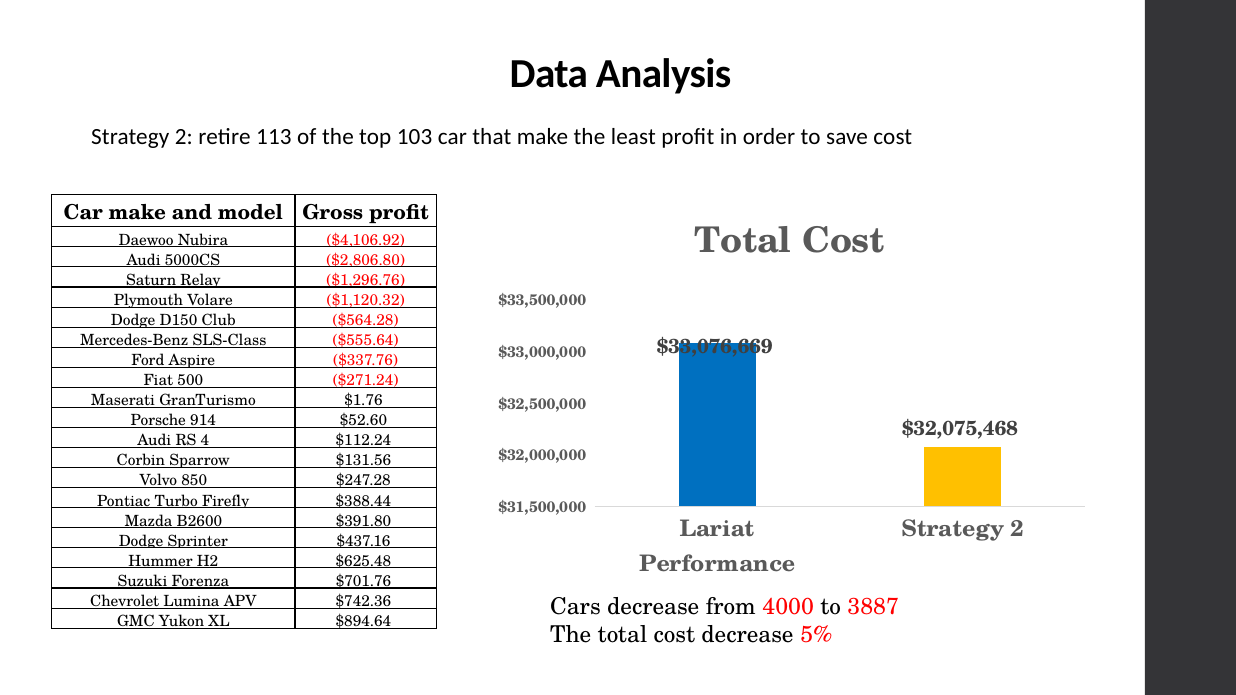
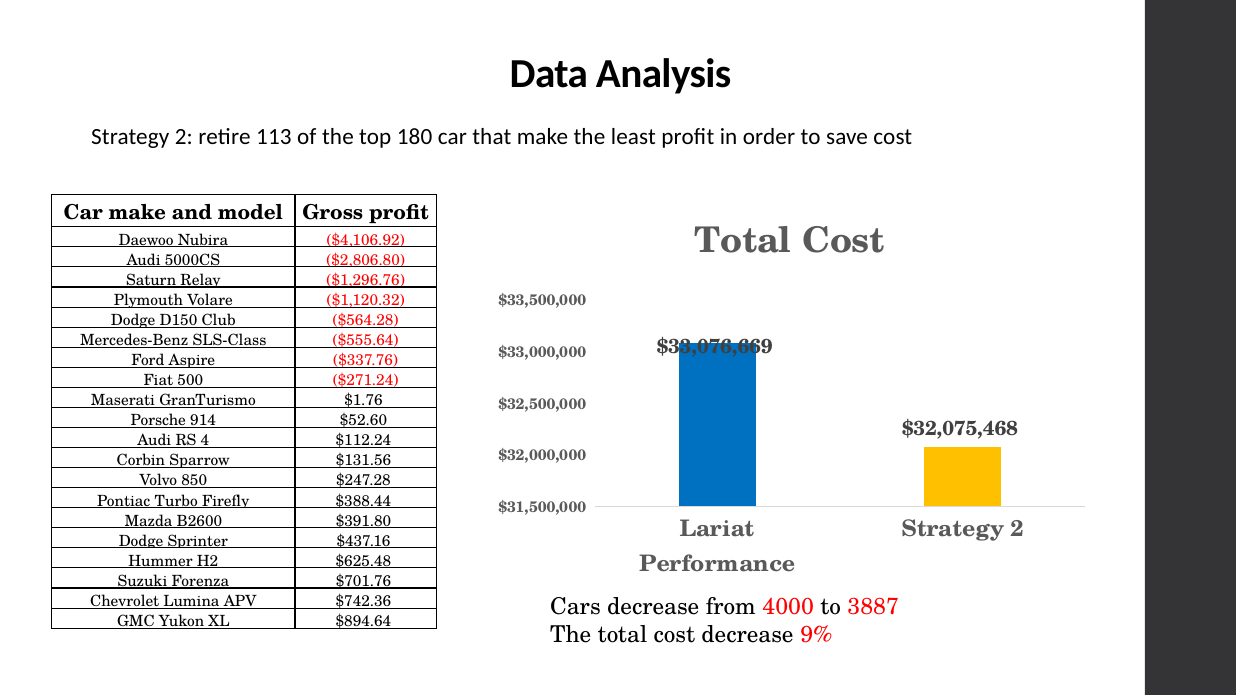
103: 103 -> 180 (415, 137)
5%: 5% -> 9% (816, 635)
